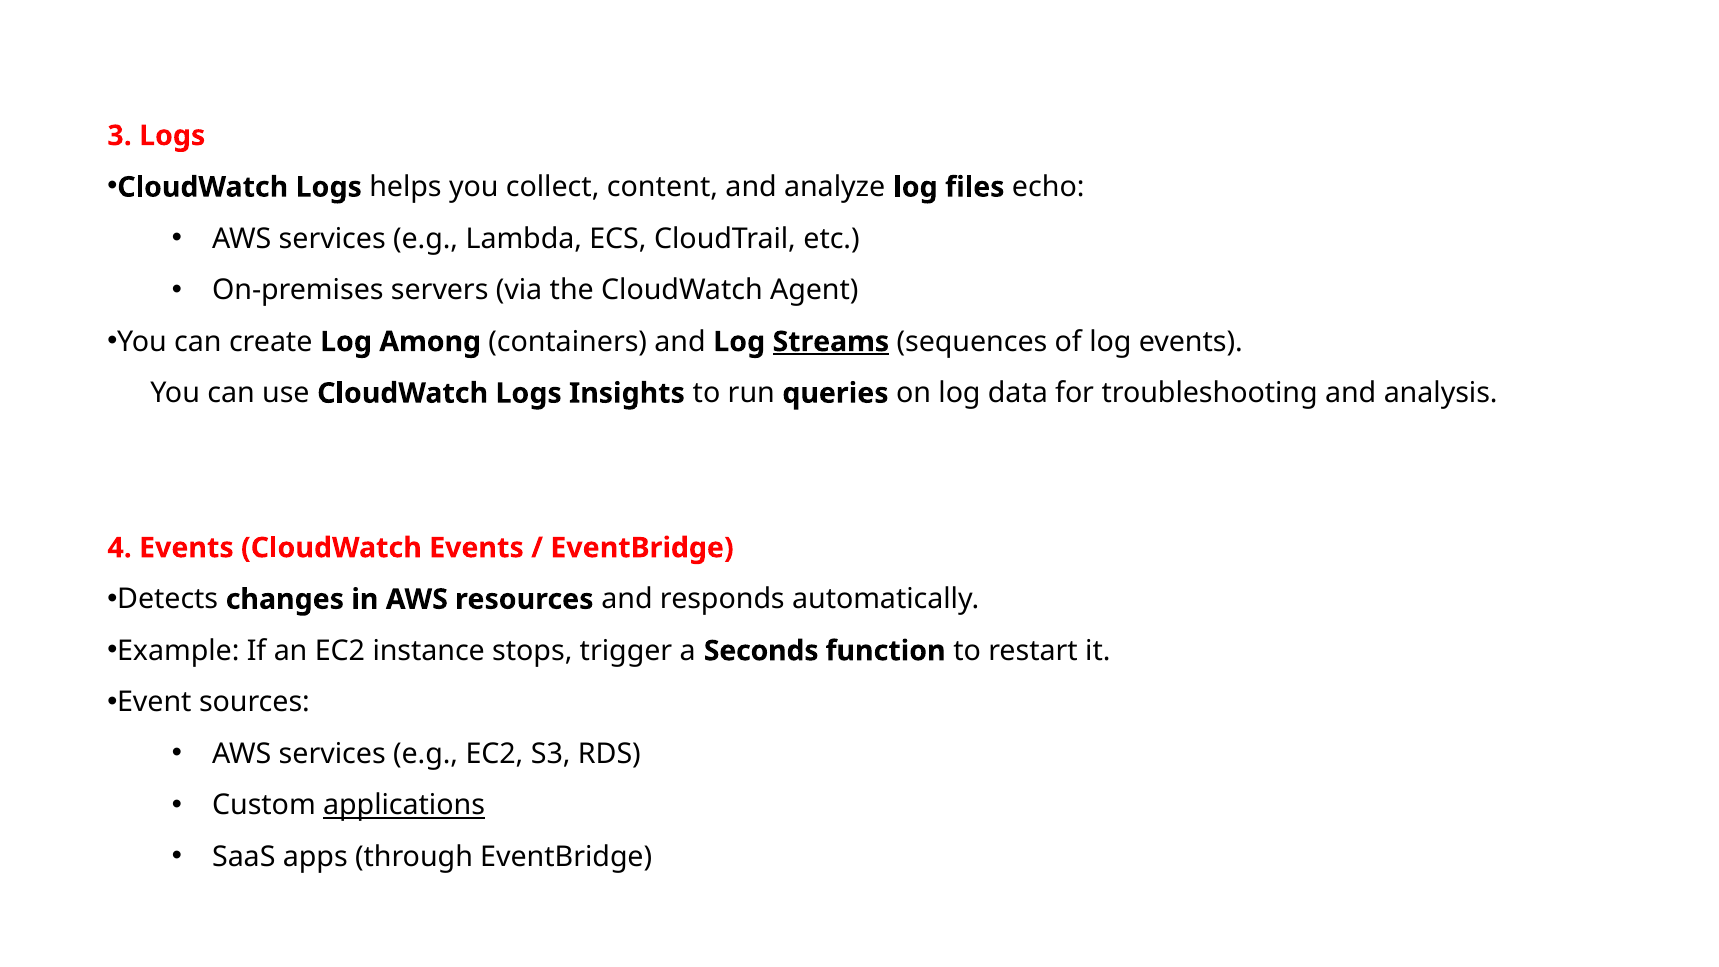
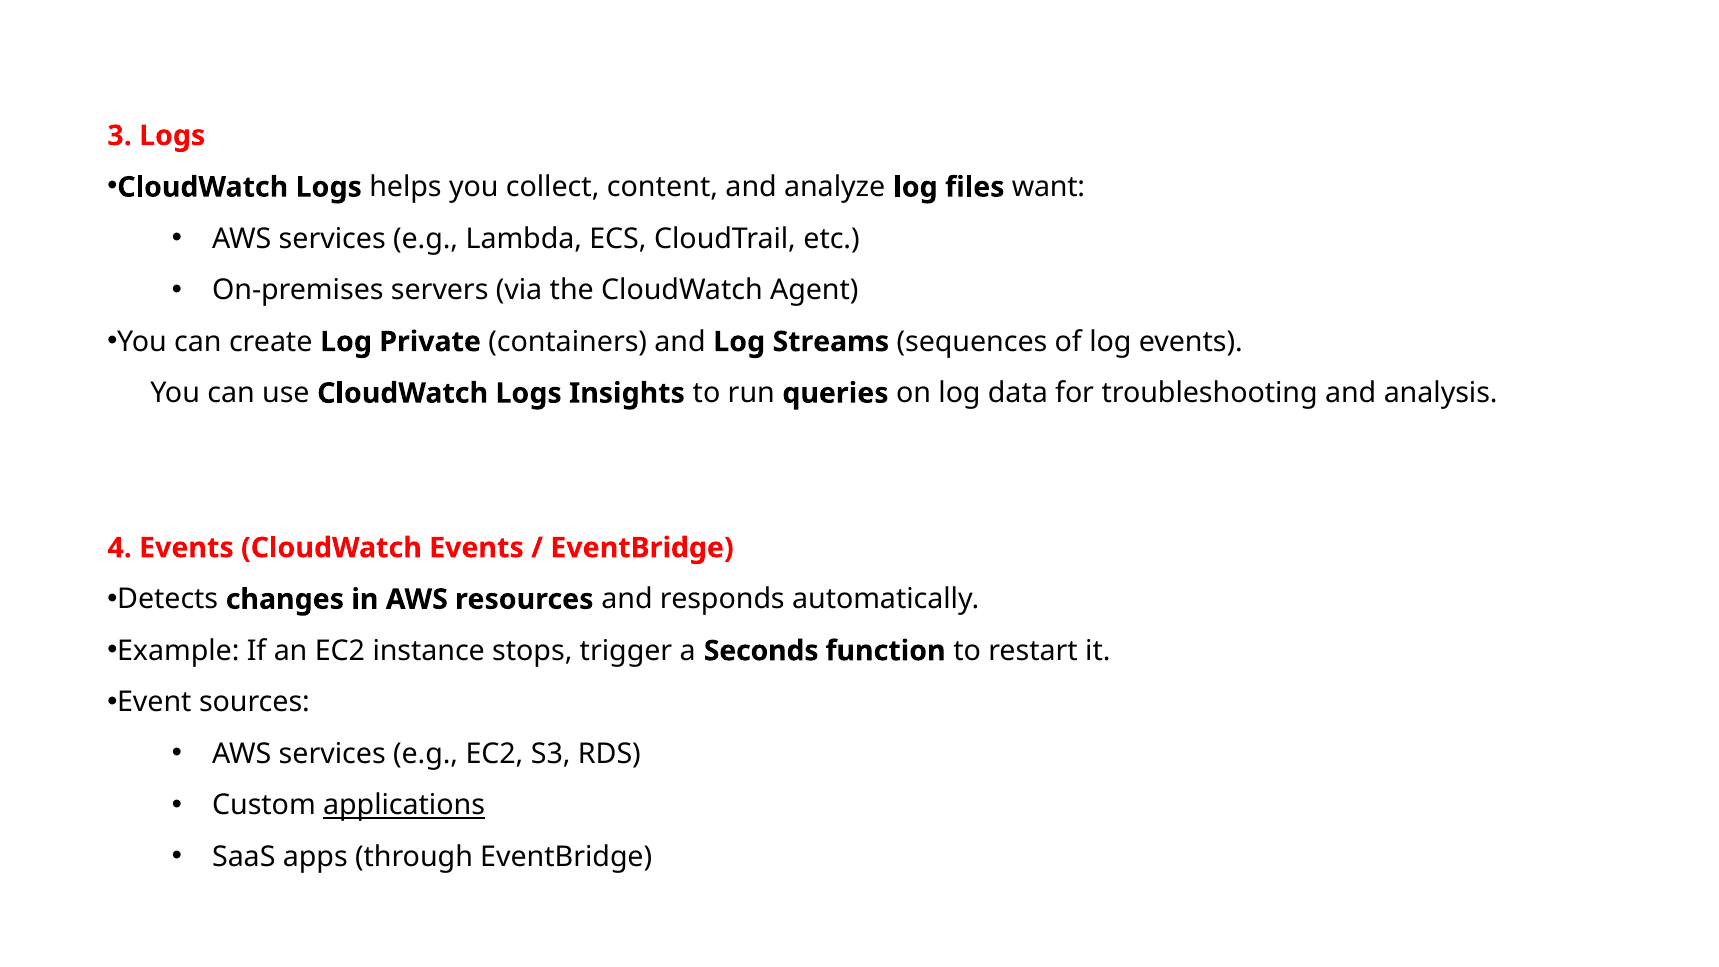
echo: echo -> want (1048, 187)
Among: Among -> Private (430, 342)
Streams underline: present -> none (831, 342)
